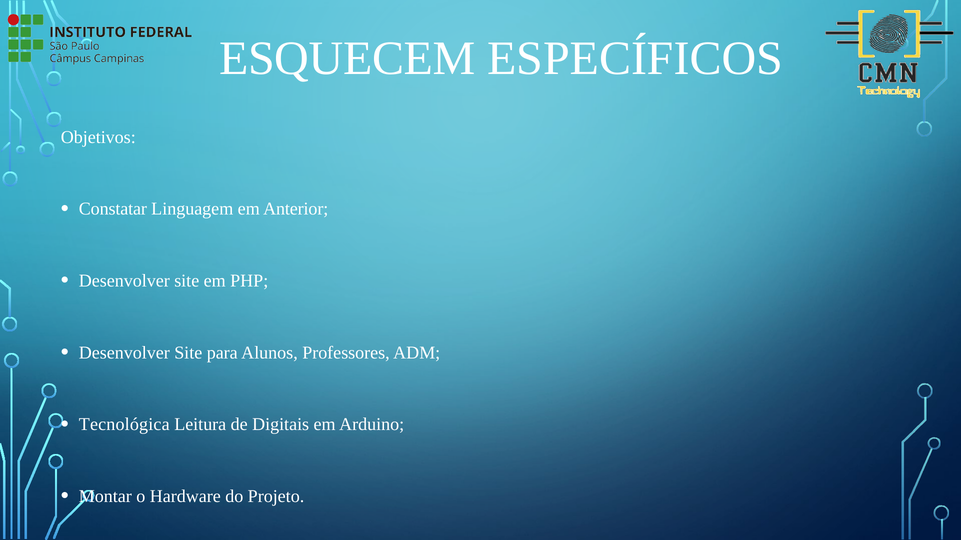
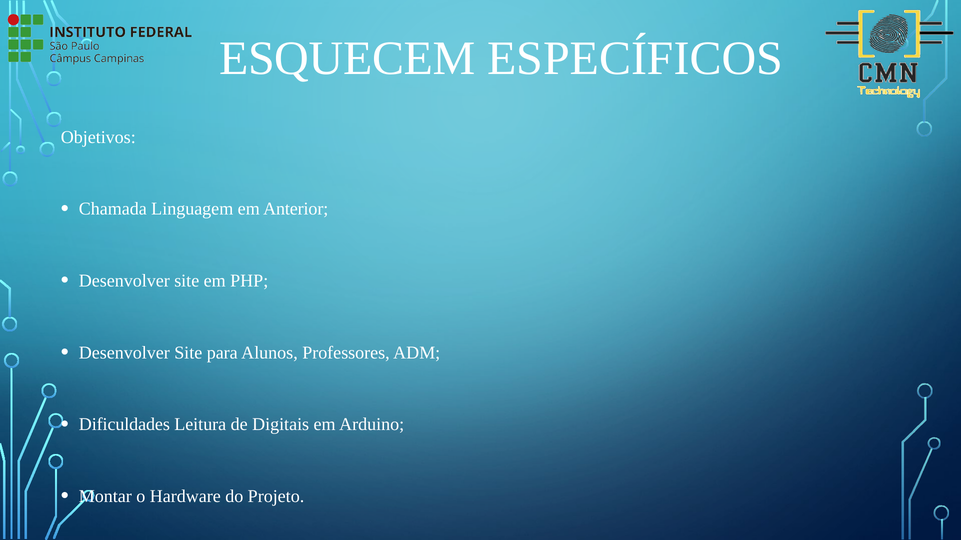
Constatar: Constatar -> Chamada (113, 209)
Tecnológica: Tecnológica -> Dificuldades (124, 425)
